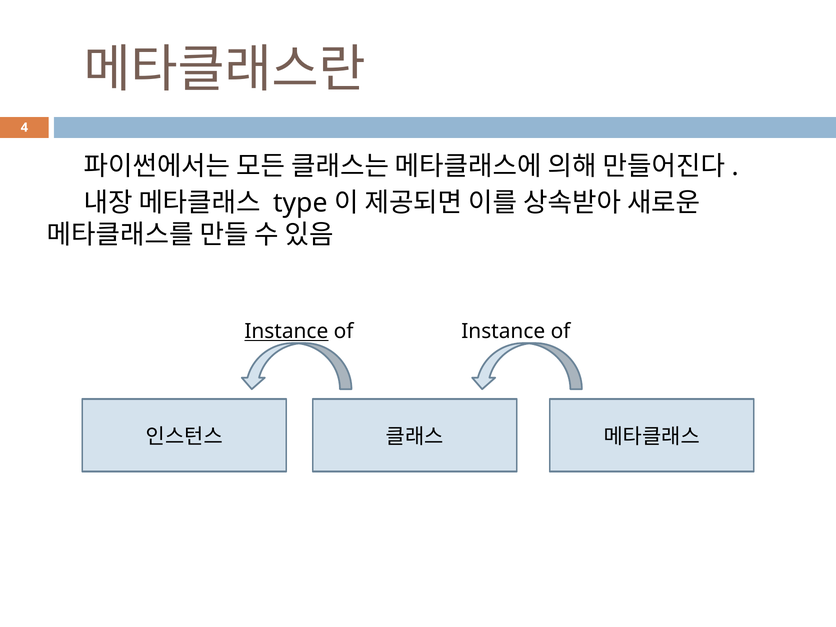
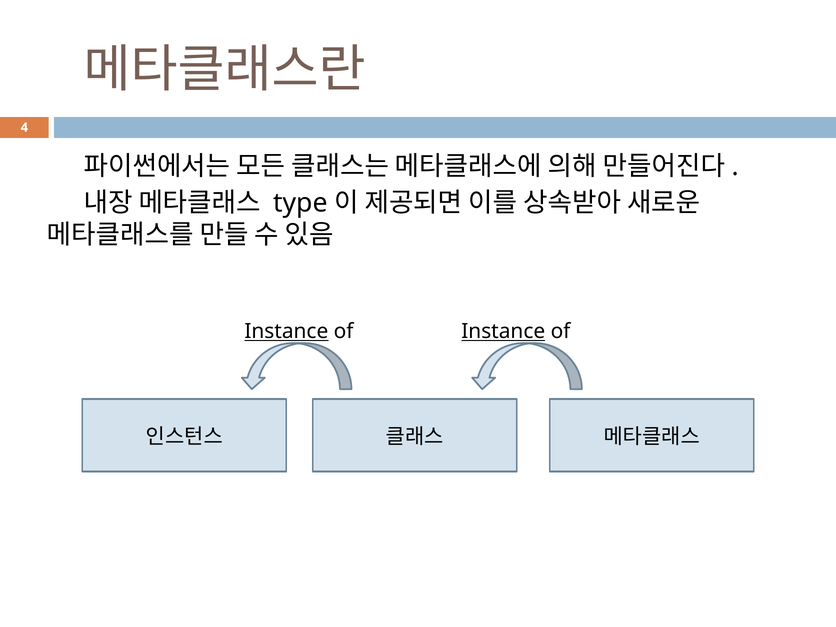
Instance underline: none -> present (503, 332)
